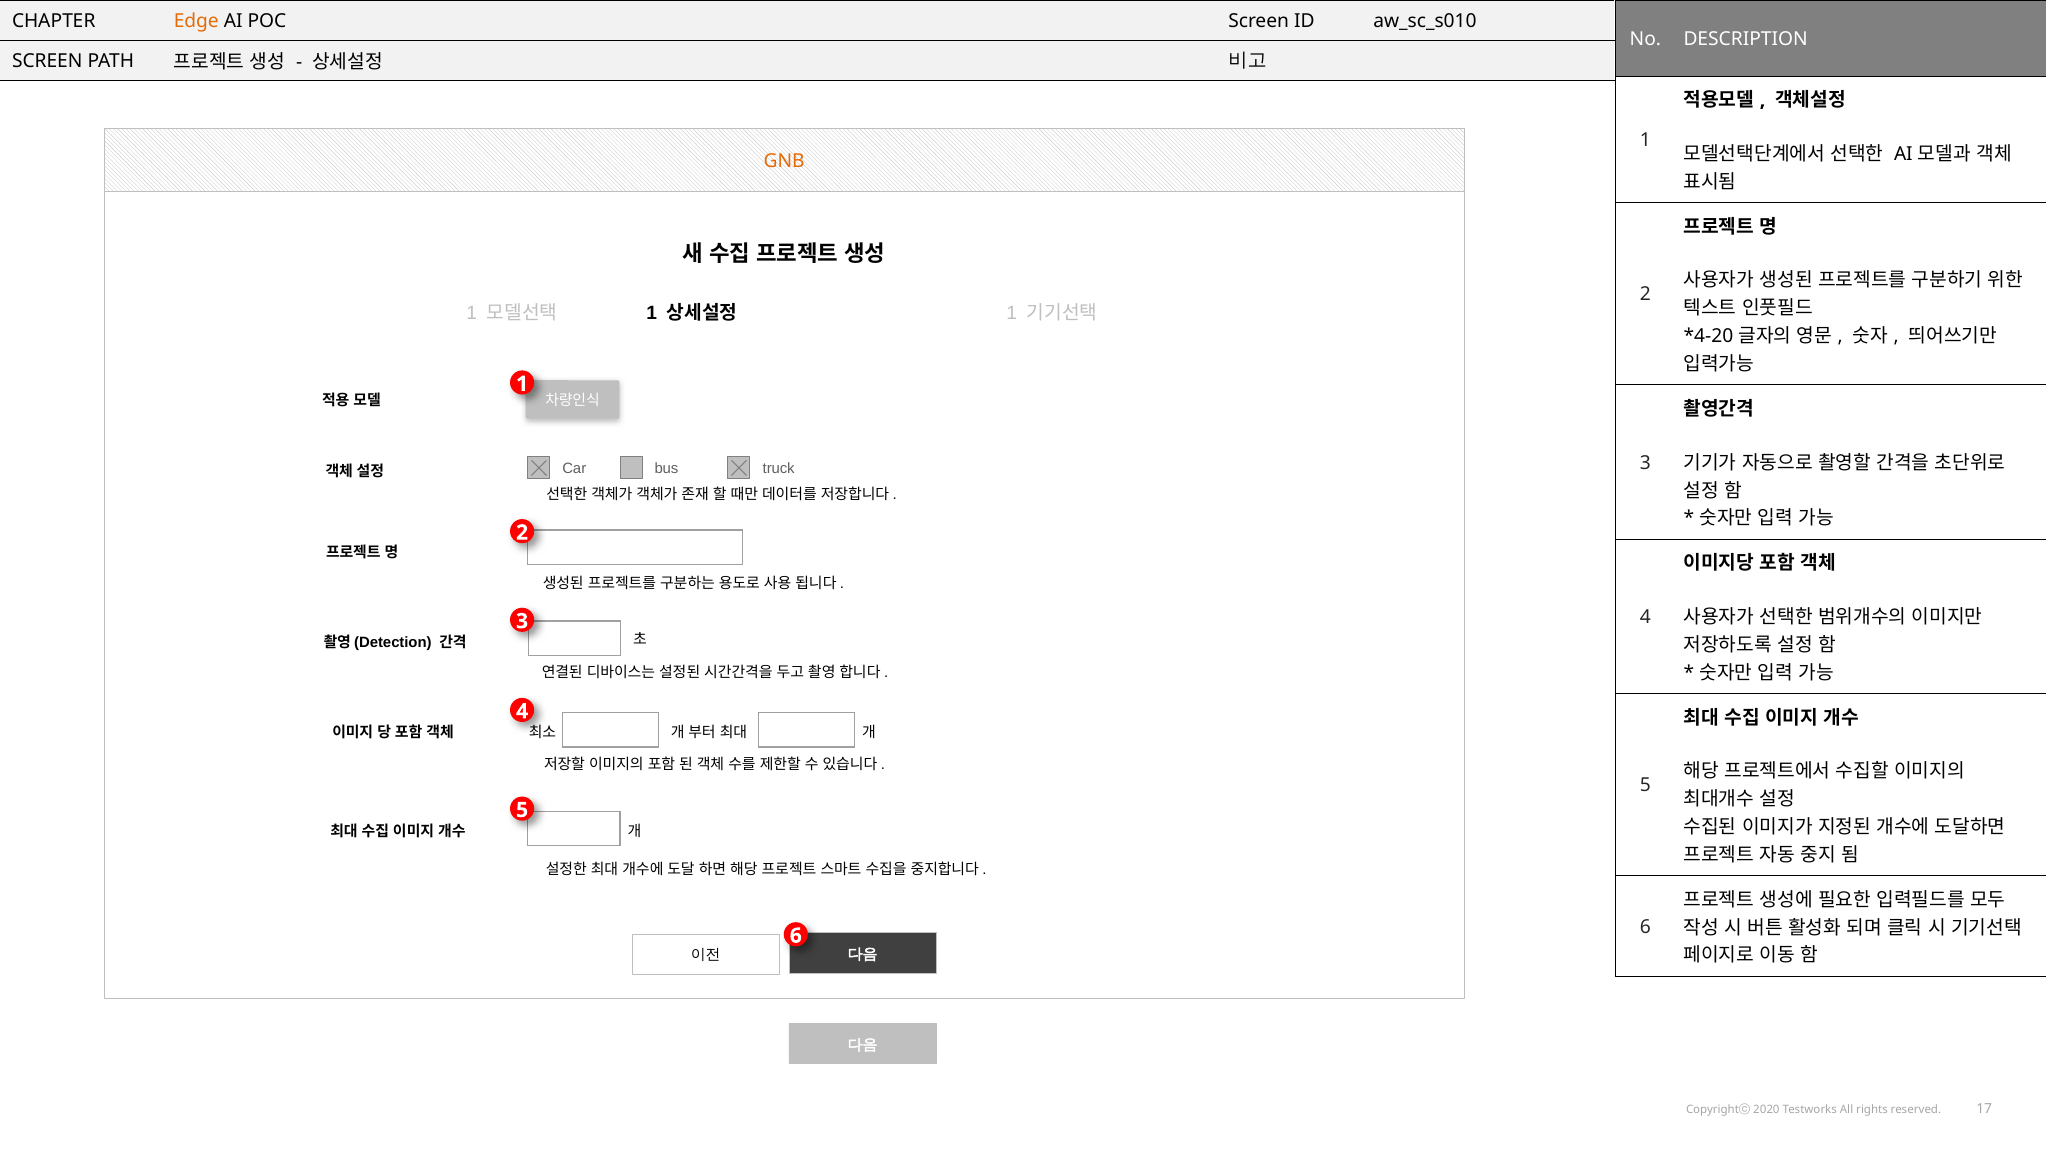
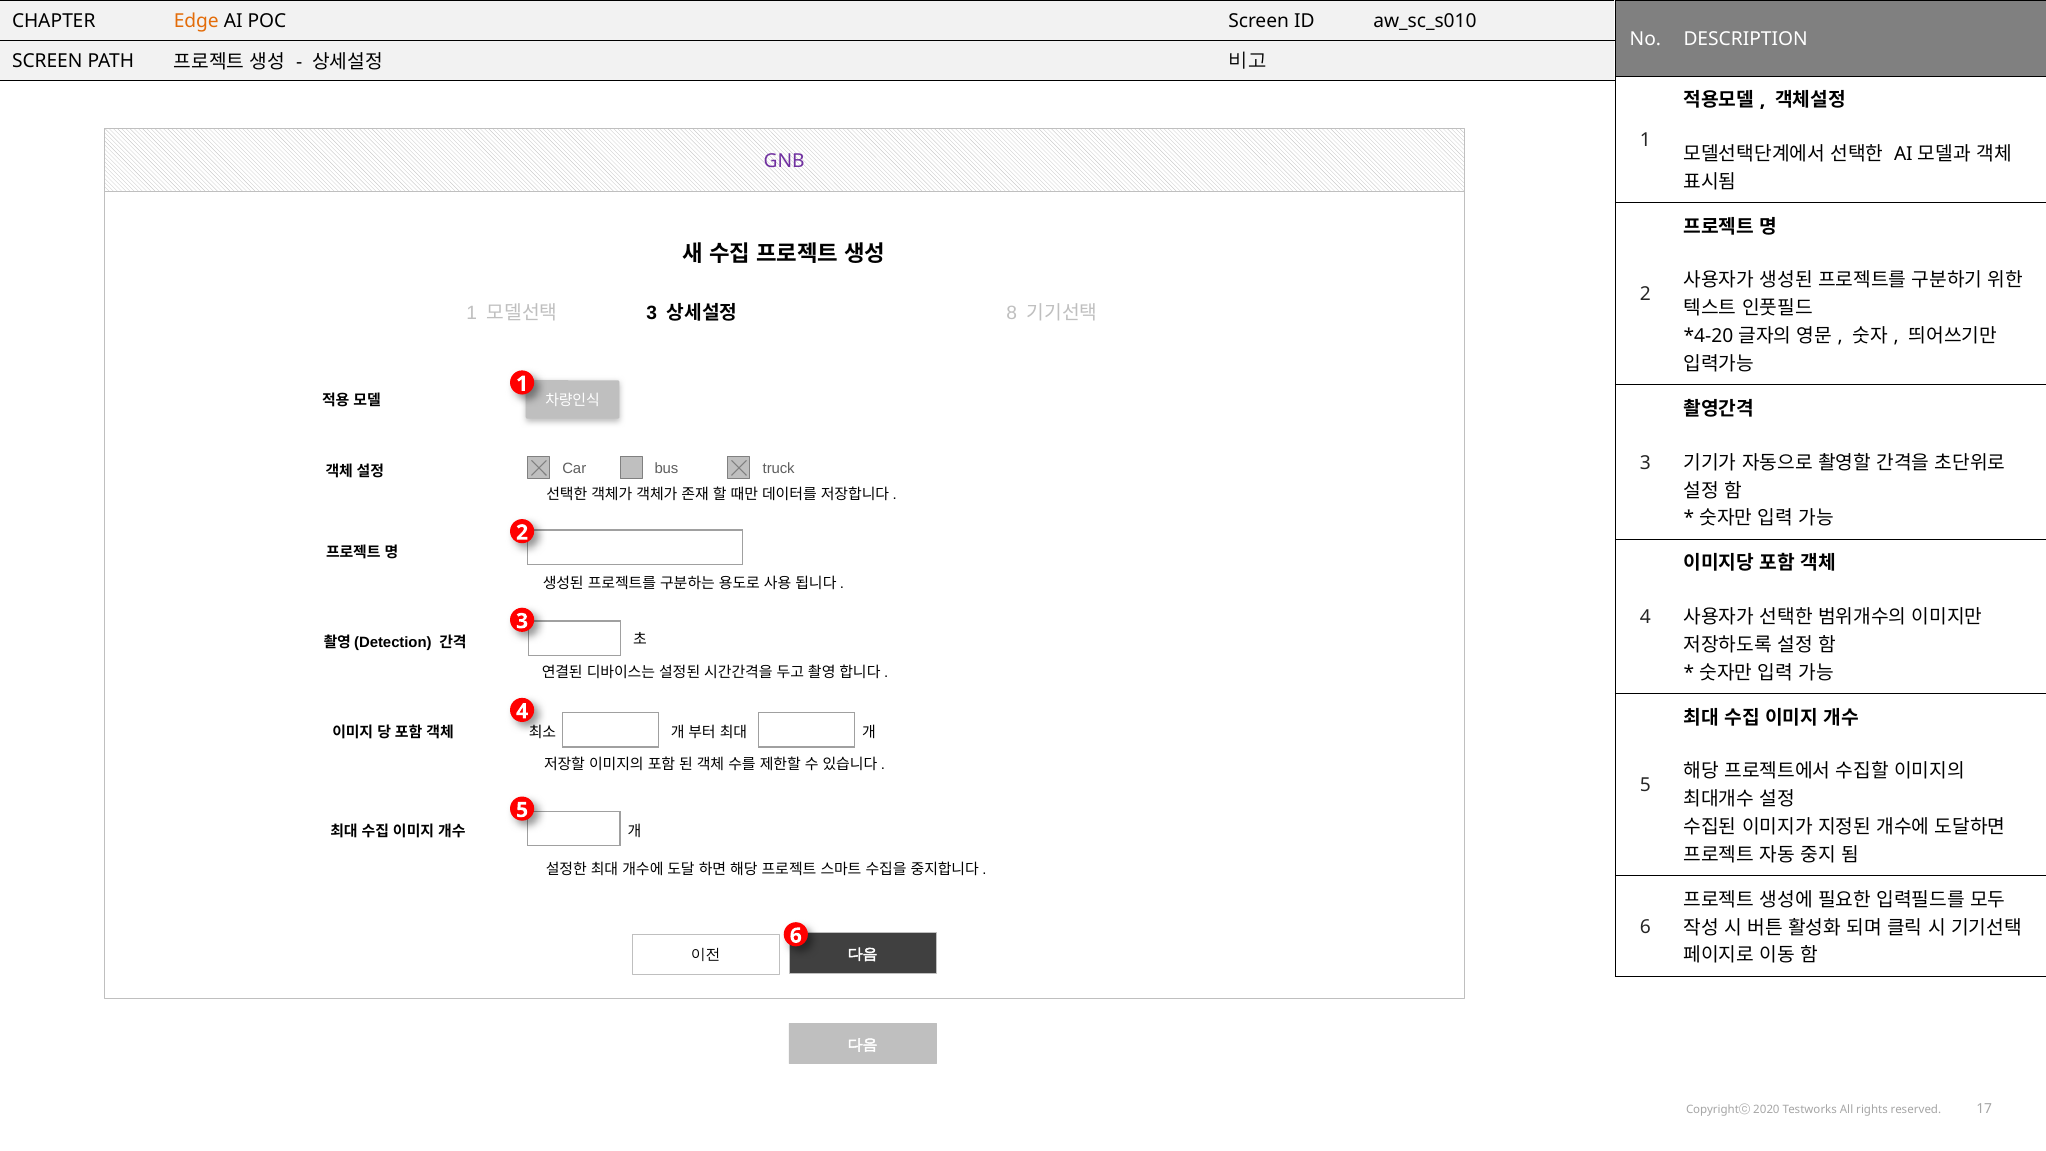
GNB colour: orange -> purple (784, 161)
1: 1 -> 3 (652, 313)
1: 1 -> 8 (1012, 313)
